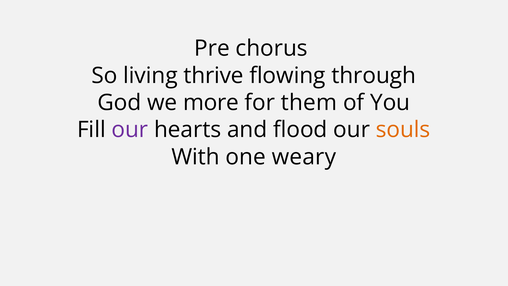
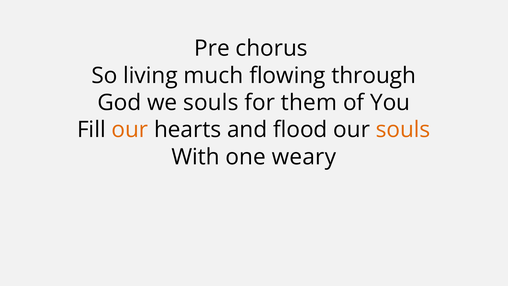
thrive: thrive -> much (213, 75)
we more: more -> souls (211, 103)
our colour: purple -> orange (130, 130)
